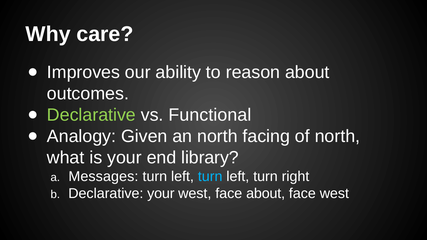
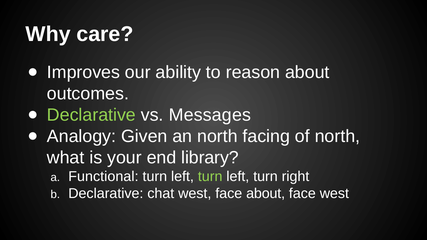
Functional: Functional -> Messages (210, 115)
Messages: Messages -> Functional (103, 177)
turn colour: light blue -> light green (210, 177)
Declarative your: your -> chat (161, 194)
